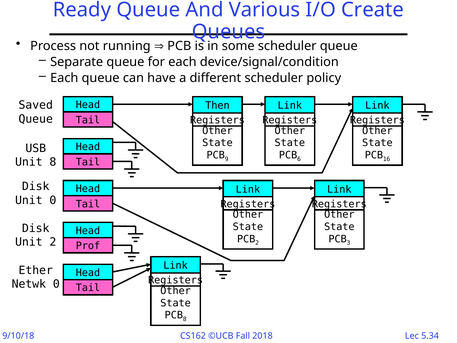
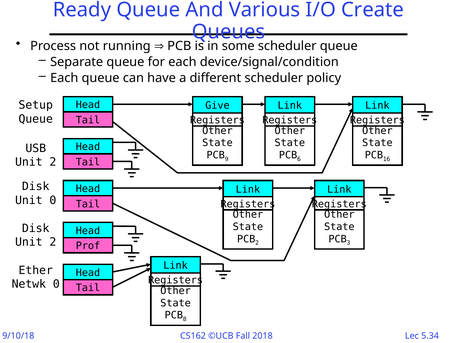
Saved: Saved -> Setup (36, 105)
Then: Then -> Give (217, 105)
8: 8 -> 2 (53, 162)
